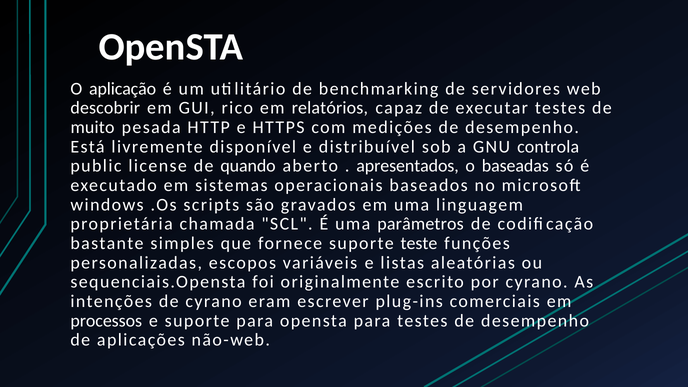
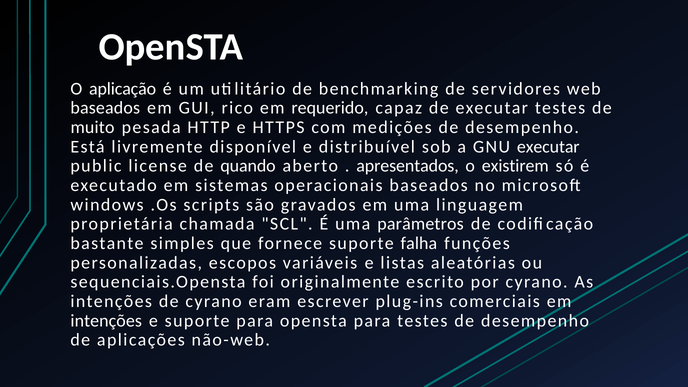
descobrir: descobrir -> baseados (105, 108)
relatórios: relatórios -> requerido (330, 108)
GNU controla: controla -> executar (548, 147)
baseadas: baseadas -> existirem (515, 166)
teste: teste -> falha (419, 243)
processos: processos -> intenções (106, 321)
